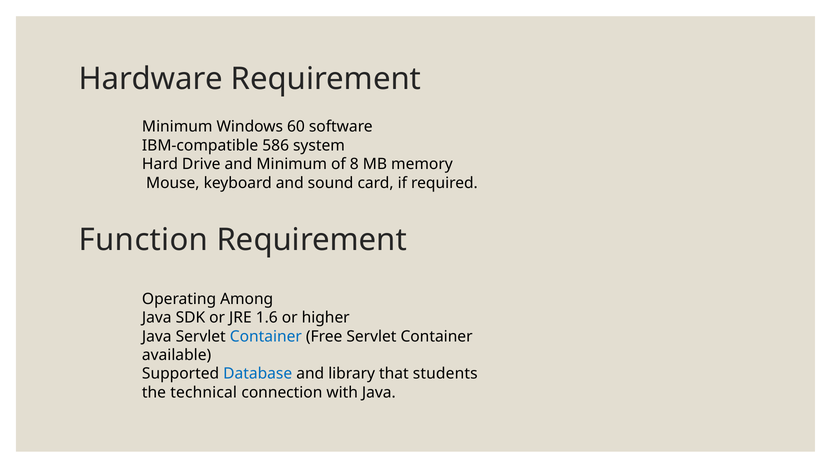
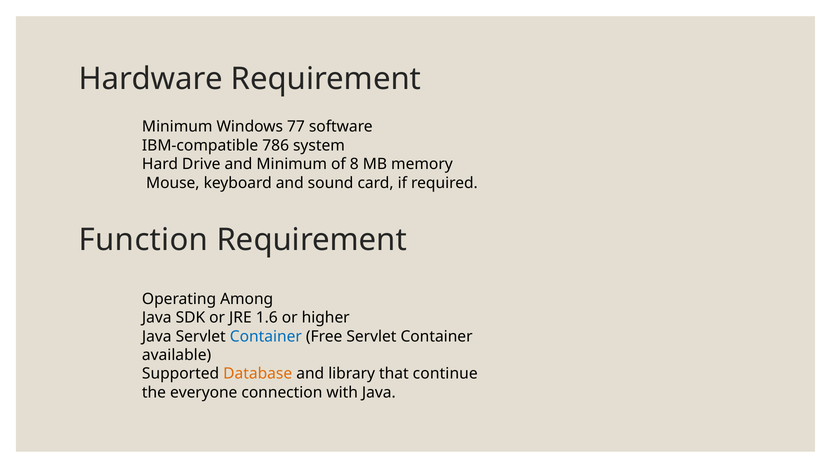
60: 60 -> 77 (296, 127)
586: 586 -> 786 (276, 145)
Database colour: blue -> orange (258, 373)
students: students -> continue (445, 373)
technical: technical -> everyone (204, 392)
